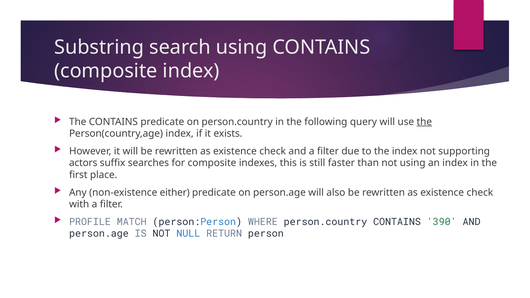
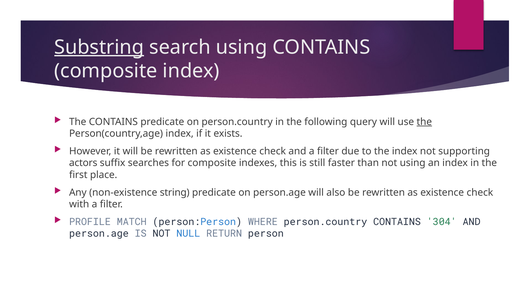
Substring underline: none -> present (99, 47)
either: either -> string (175, 192)
390: 390 -> 304 (442, 222)
